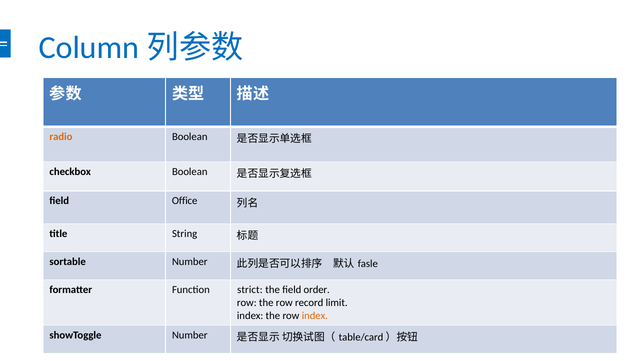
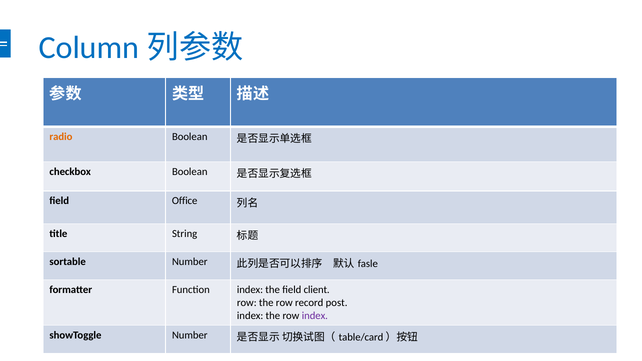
Function strict: strict -> index (250, 290)
order: order -> client (317, 290)
limit: limit -> post (337, 303)
index colour: orange -> purple (315, 316)
